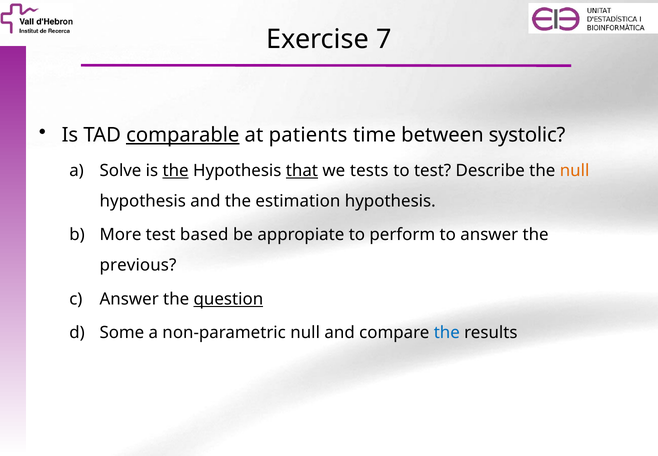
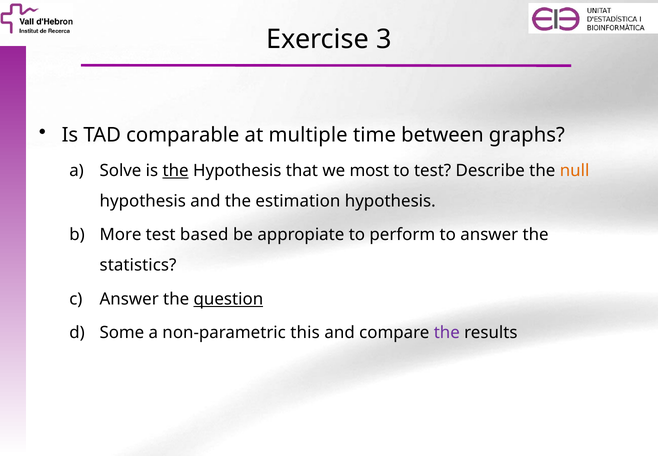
7: 7 -> 3 (384, 39)
comparable underline: present -> none (183, 135)
patients: patients -> multiple (308, 135)
systolic: systolic -> graphs (527, 135)
that underline: present -> none (302, 171)
tests: tests -> most (369, 171)
previous: previous -> statistics (138, 265)
non-parametric null: null -> this (305, 332)
the colour: blue -> purple (447, 332)
